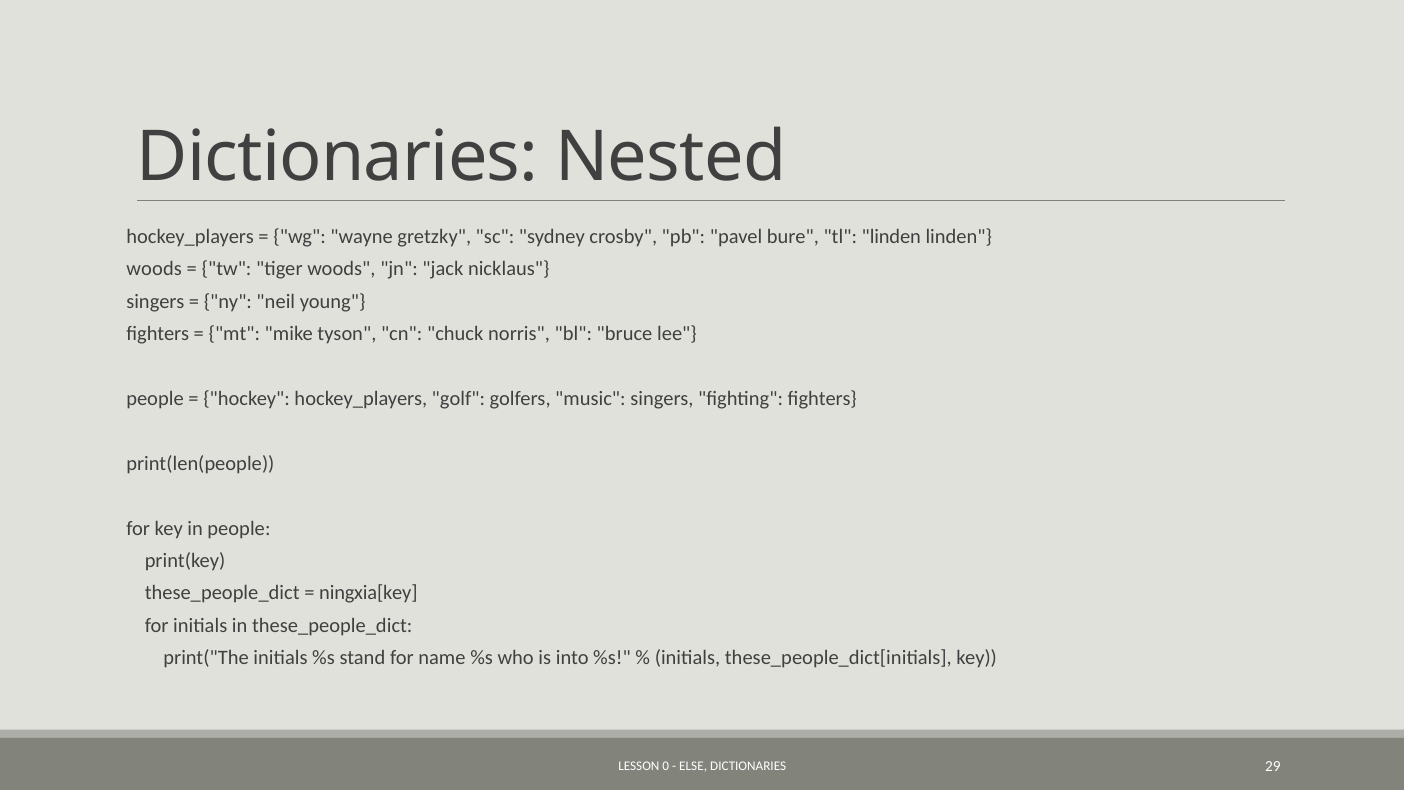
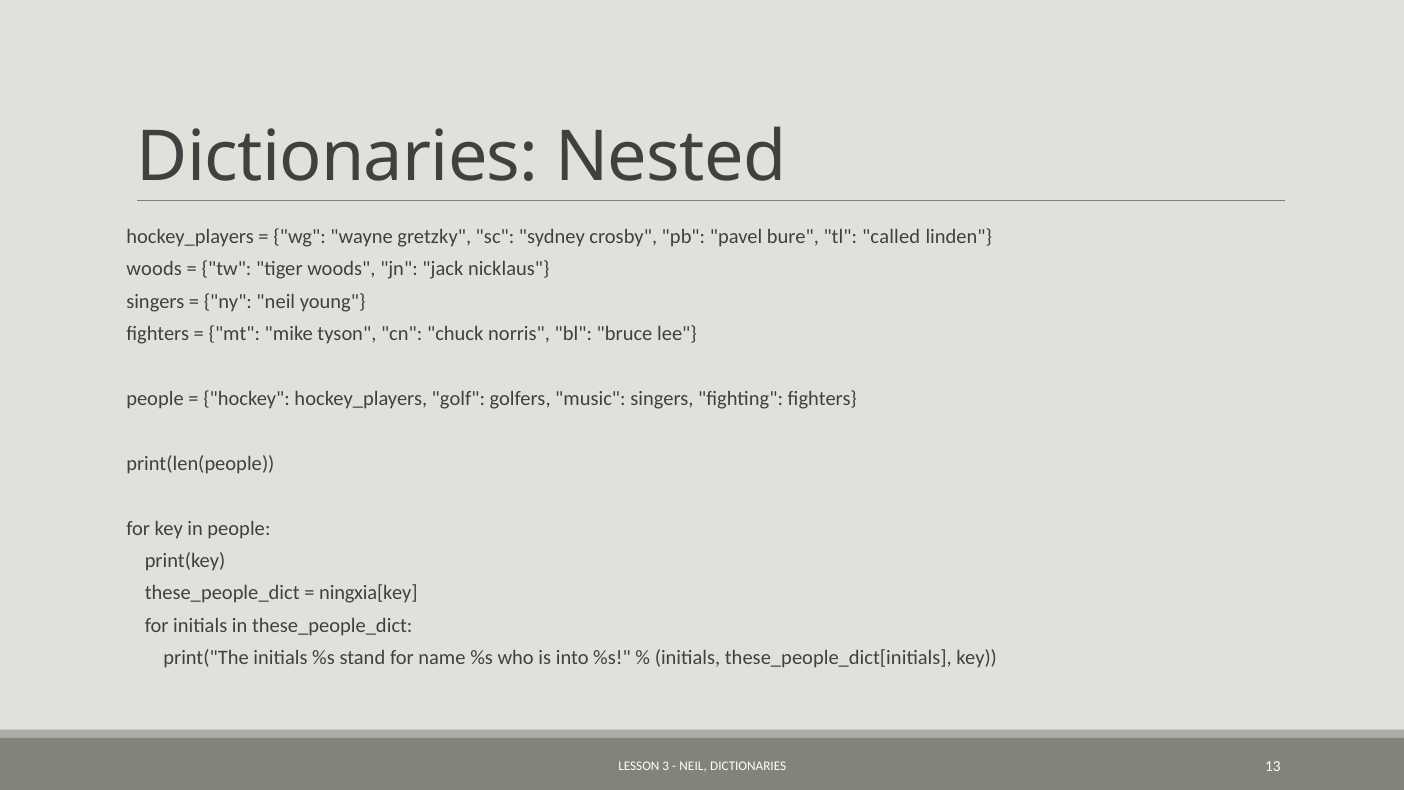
tl linden: linden -> called (891, 236)
0: 0 -> 3 (666, 766)
ELSE: ELSE -> NEIL (693, 766)
29: 29 -> 13 (1273, 766)
